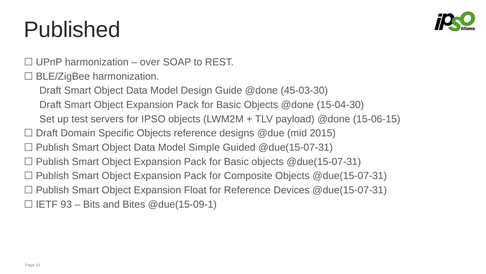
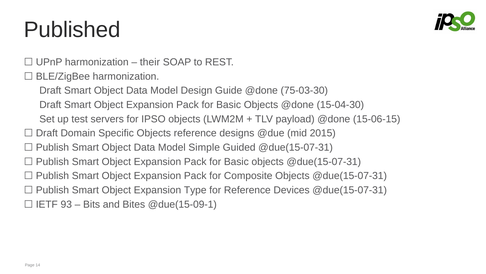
over: over -> their (150, 62)
45-03-30: 45-03-30 -> 75-03-30 (304, 90)
Float: Float -> Type (195, 190)
